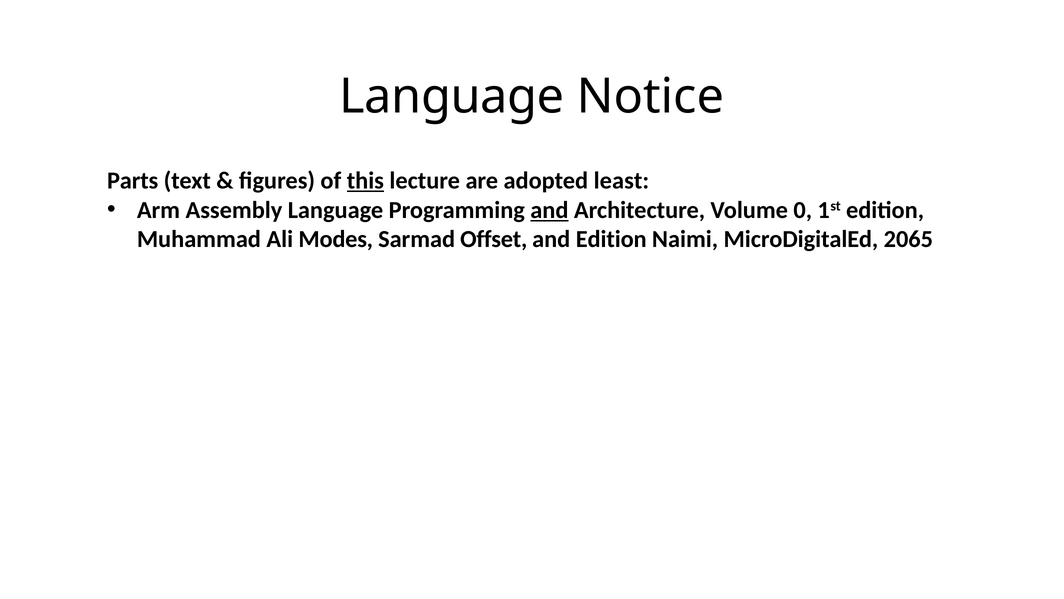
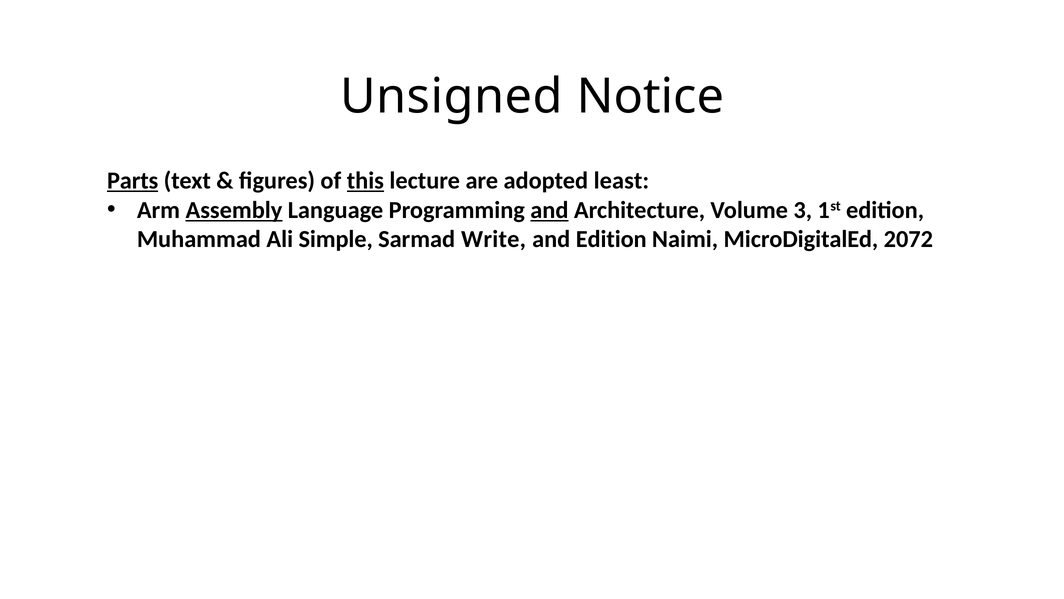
Language: Language -> Unsigned (451, 96)
Parts underline: none -> present (133, 181)
Assembly underline: none -> present (234, 210)
0: 0 -> 3 (803, 210)
Modes: Modes -> Simple (336, 239)
Offset: Offset -> Write (494, 239)
2065: 2065 -> 2072 (908, 239)
